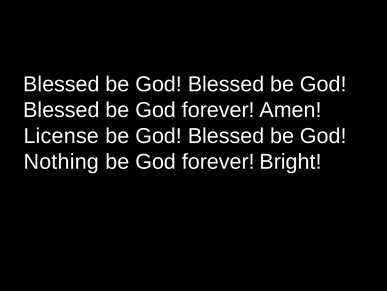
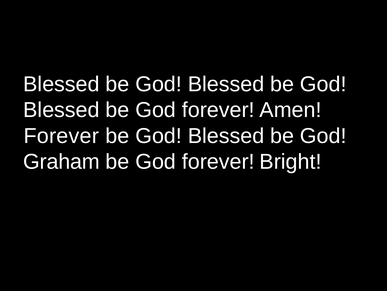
License: License -> Forever (61, 136)
Nothing: Nothing -> Graham (61, 161)
